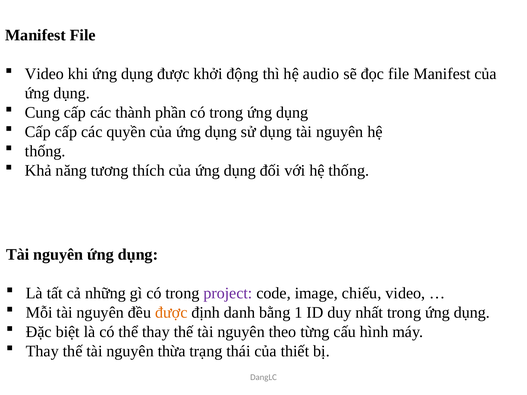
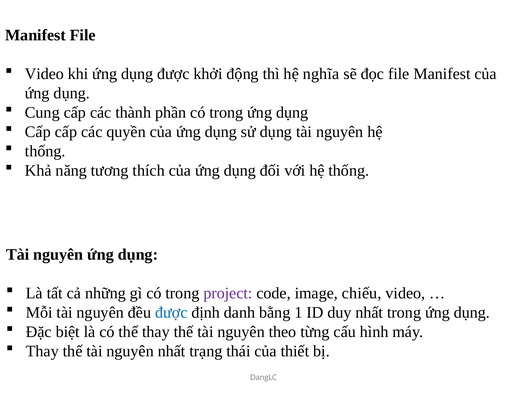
audio: audio -> nghĩa (321, 74)
được colour: orange -> blue (171, 313)
nguyên thừa: thừa -> nhất (172, 351)
